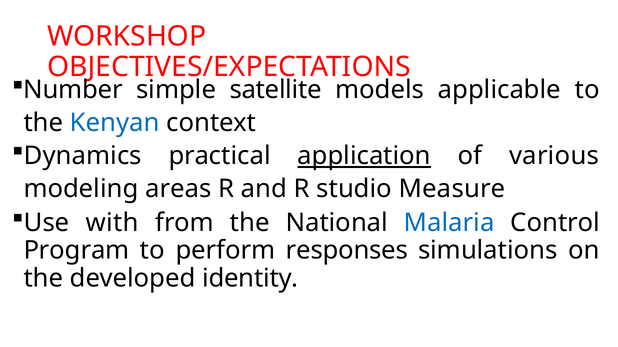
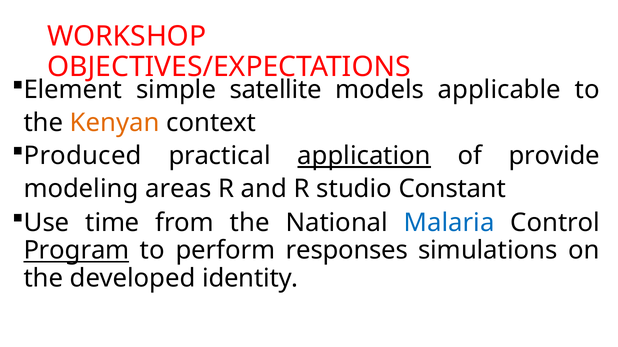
Number: Number -> Element (73, 90)
Kenyan colour: blue -> orange (115, 123)
Dynamics: Dynamics -> Produced (83, 156)
various: various -> provide (554, 156)
Measure: Measure -> Constant (452, 189)
with: with -> time (112, 223)
Program underline: none -> present (76, 251)
